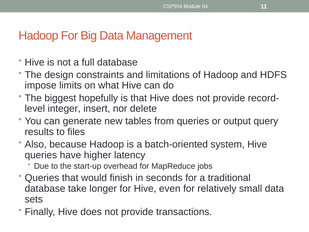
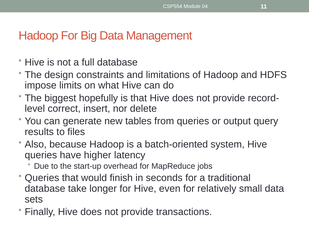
integer: integer -> correct (64, 109)
